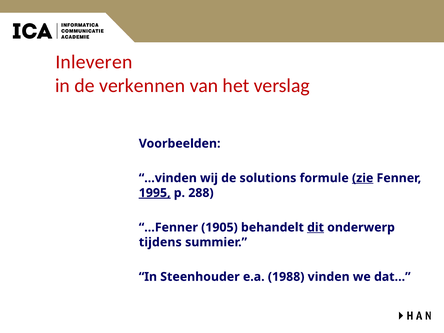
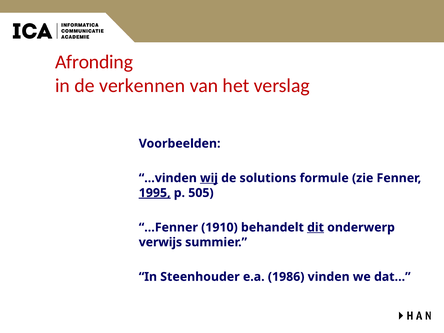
Inleveren: Inleveren -> Afronding (94, 62)
wij underline: none -> present (209, 178)
zie underline: present -> none (363, 178)
288: 288 -> 505 (201, 193)
1905: 1905 -> 1910 (219, 227)
tijdens: tijdens -> verwijs (160, 242)
1988: 1988 -> 1986 (286, 277)
